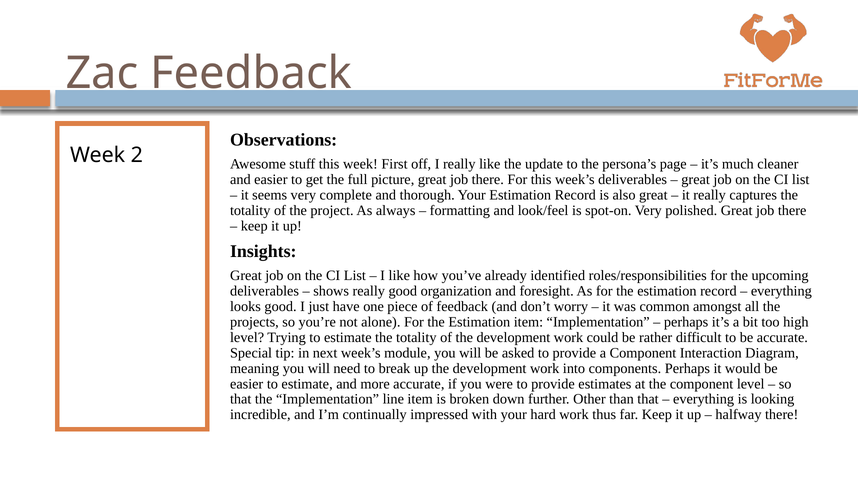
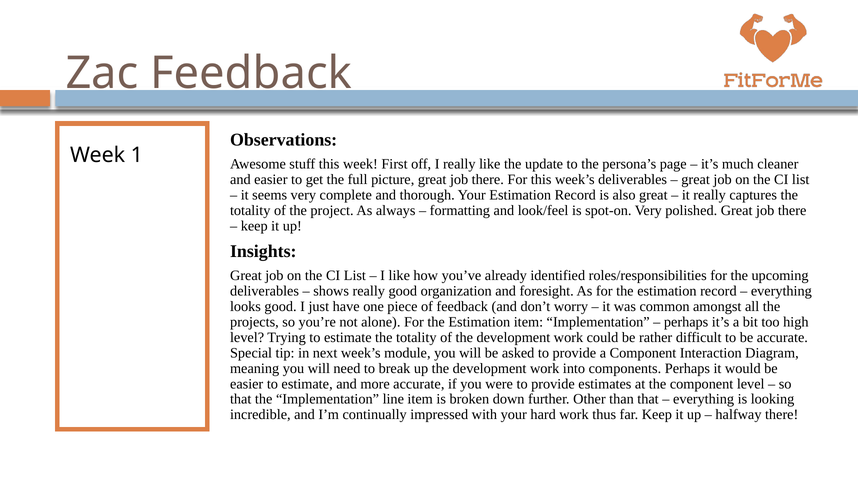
2: 2 -> 1 (137, 155)
